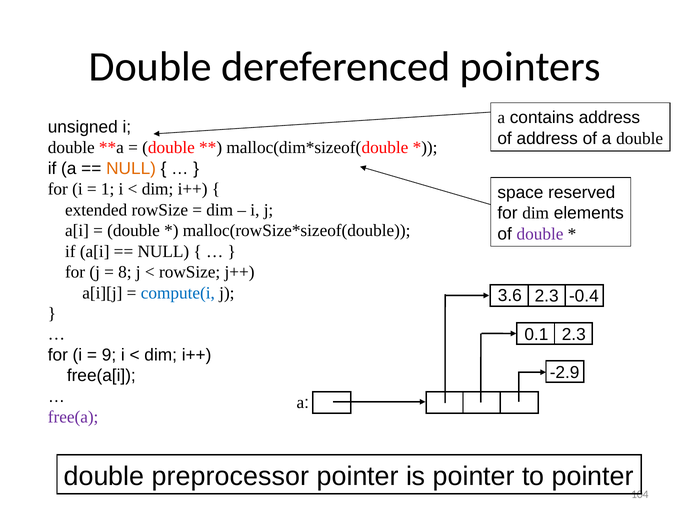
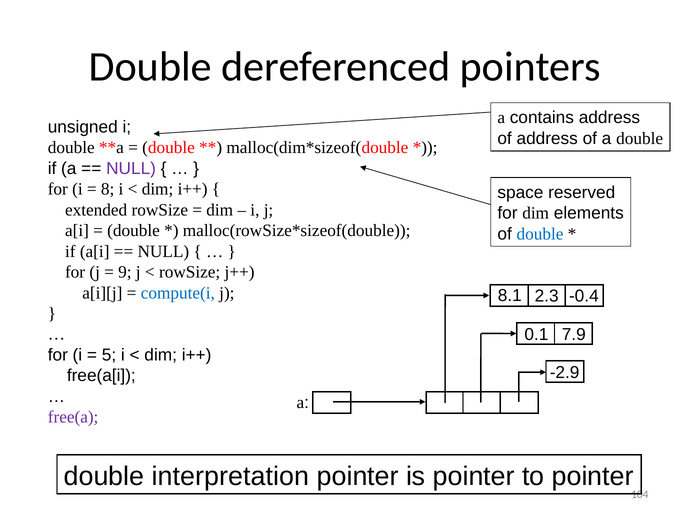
NULL colour: orange -> purple (131, 168)
1: 1 -> 8 (108, 189)
double colour: purple -> blue (540, 234)
8: 8 -> 9 (125, 272)
3.6: 3.6 -> 8.1 (510, 295)
0.1 2.3: 2.3 -> 7.9 (574, 334)
9: 9 -> 5 (109, 355)
preprocessor: preprocessor -> interpretation (230, 476)
